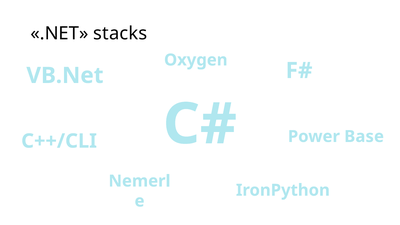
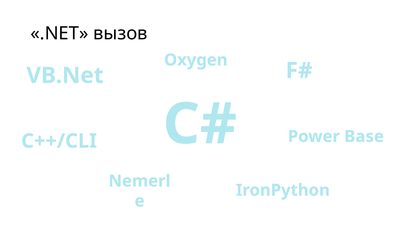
stacks: stacks -> вызов (120, 34)
